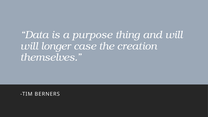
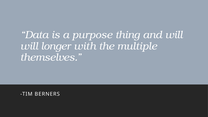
case: case -> with (85, 46)
creation: creation -> multiple (137, 46)
